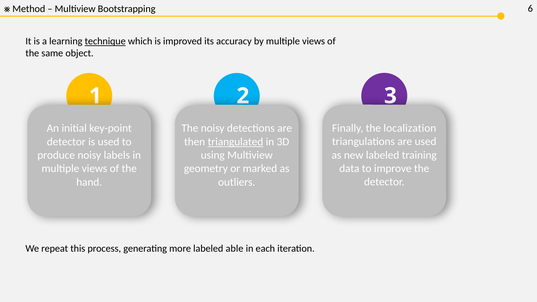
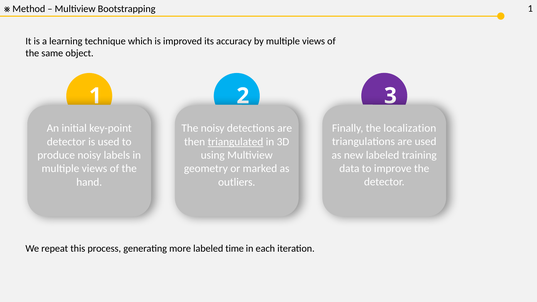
Bootstrapping 6: 6 -> 1 (530, 9)
technique underline: present -> none (105, 41)
able: able -> time (235, 249)
